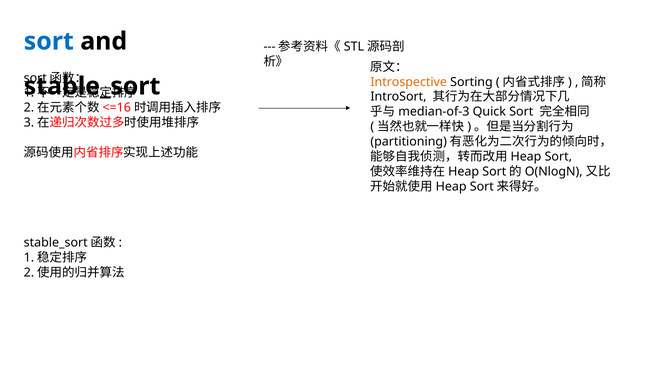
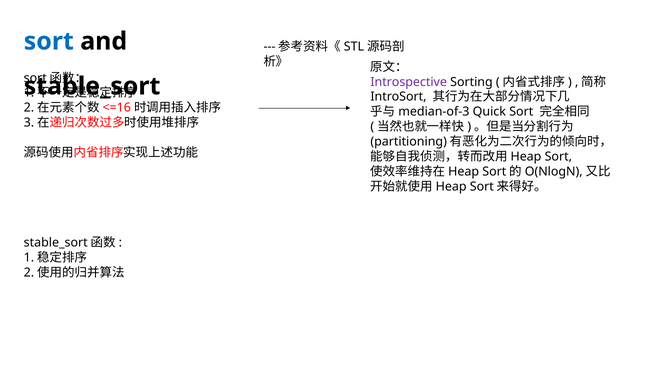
Introspective colour: orange -> purple (409, 82)
